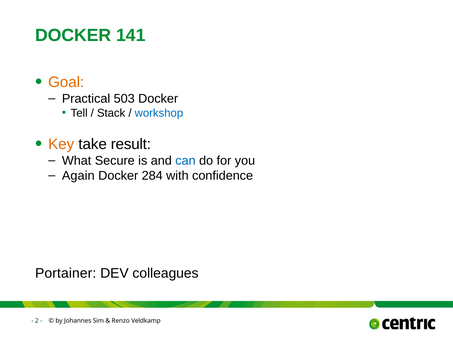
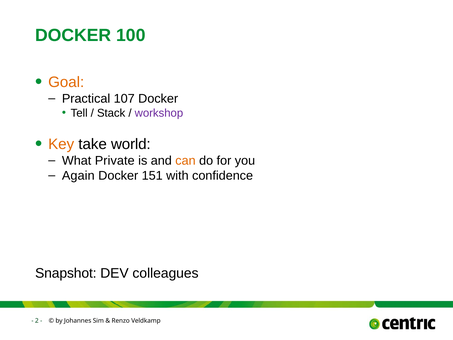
141: 141 -> 100 (131, 35)
503: 503 -> 107 (124, 99)
workshop colour: blue -> purple (159, 113)
result: result -> world (131, 144)
Secure: Secure -> Private (115, 161)
can colour: blue -> orange (185, 161)
284: 284 -> 151 (152, 176)
Portainer: Portainer -> Snapshot (66, 273)
